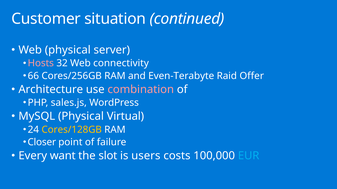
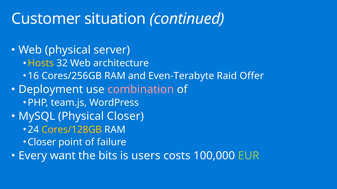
Hosts colour: pink -> yellow (41, 63)
connectivity: connectivity -> architecture (121, 63)
66: 66 -> 16 (33, 76)
Architecture: Architecture -> Deployment (51, 90)
sales.js: sales.js -> team.js (69, 103)
Physical Virtual: Virtual -> Closer (125, 117)
slot: slot -> bits (108, 156)
EUR colour: light blue -> light green (249, 156)
